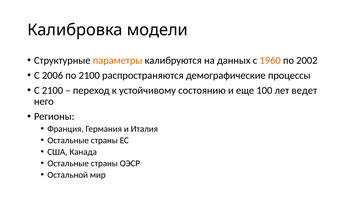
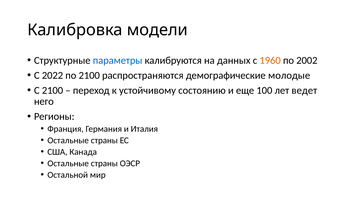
параметры colour: orange -> blue (118, 61)
2006: 2006 -> 2022 (52, 75)
процессы: процессы -> молодые (289, 75)
